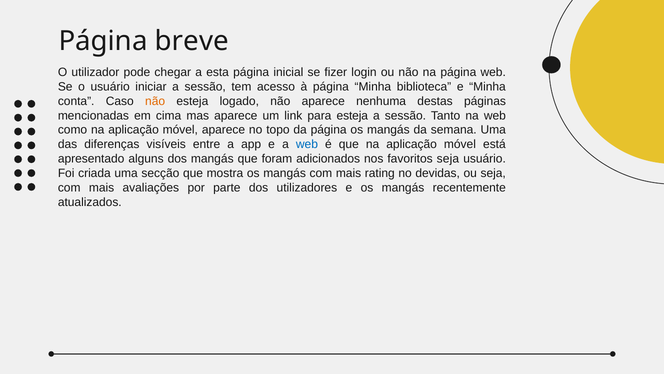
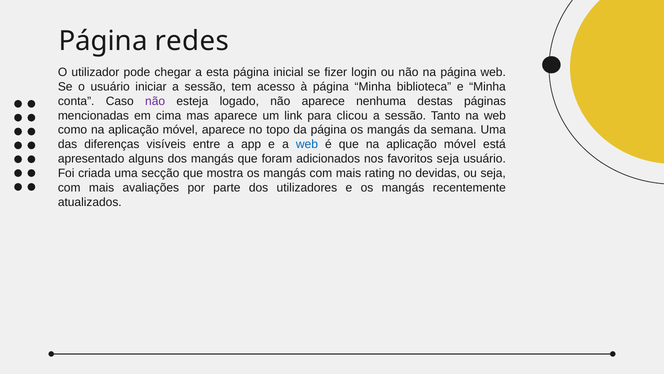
breve: breve -> redes (192, 41)
não colour: orange -> purple (155, 101)
para esteja: esteja -> clicou (352, 115)
